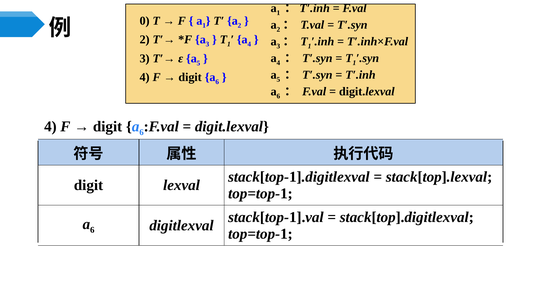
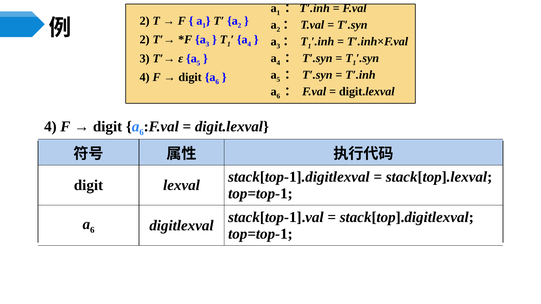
0: 0 -> 2 (145, 21)
